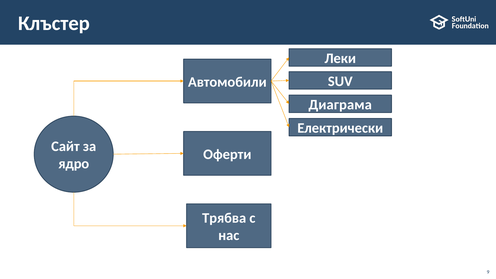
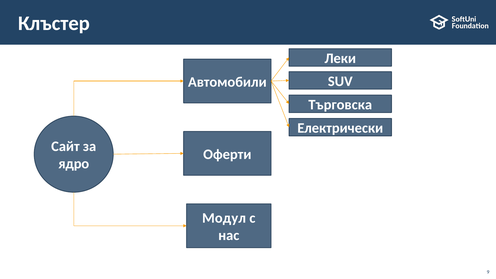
Диаграма: Диаграма -> Търговска (340, 105)
Трябва: Трябва -> Модул (224, 218)
